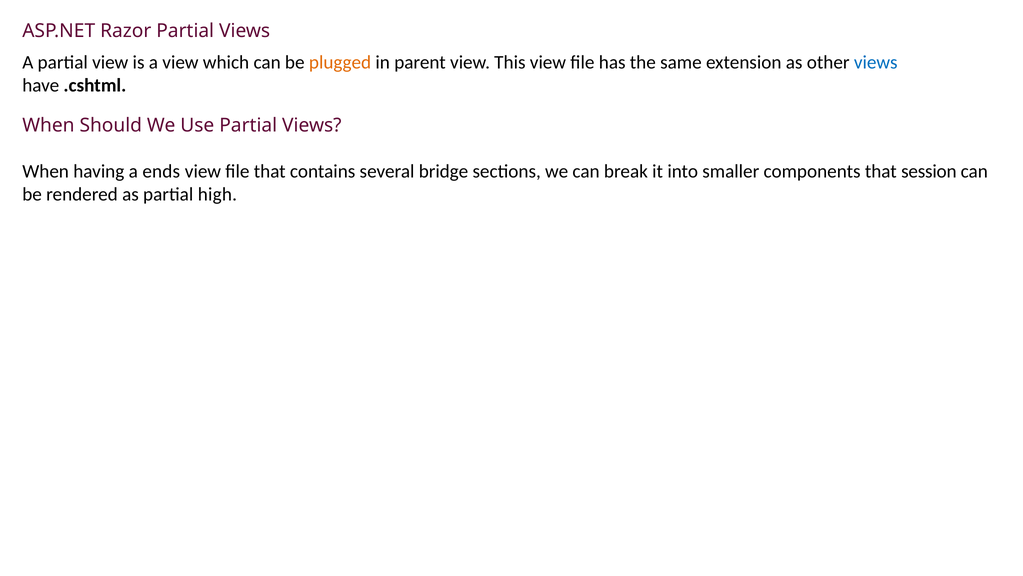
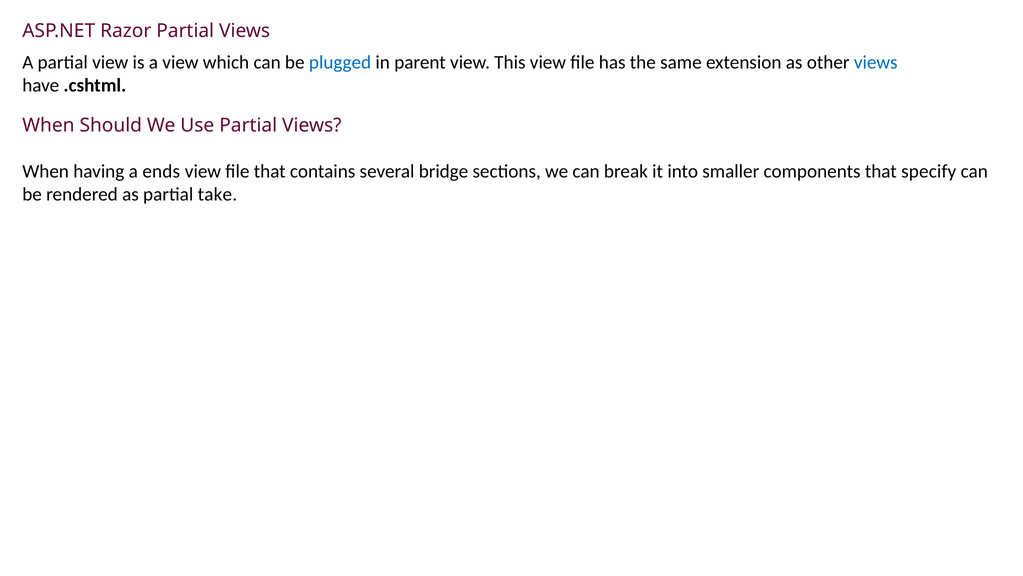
plugged colour: orange -> blue (340, 62)
session: session -> specify (929, 171)
high: high -> take (217, 194)
